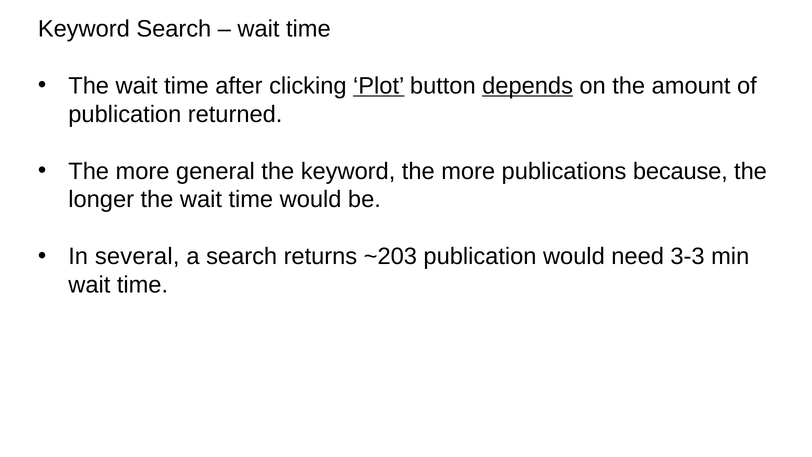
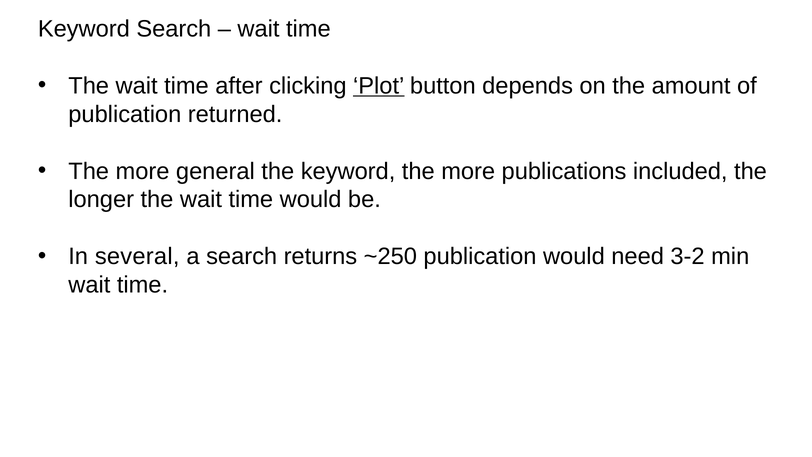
depends underline: present -> none (528, 86)
because: because -> included (680, 171)
~203: ~203 -> ~250 (390, 256)
3-3: 3-3 -> 3-2 (688, 256)
